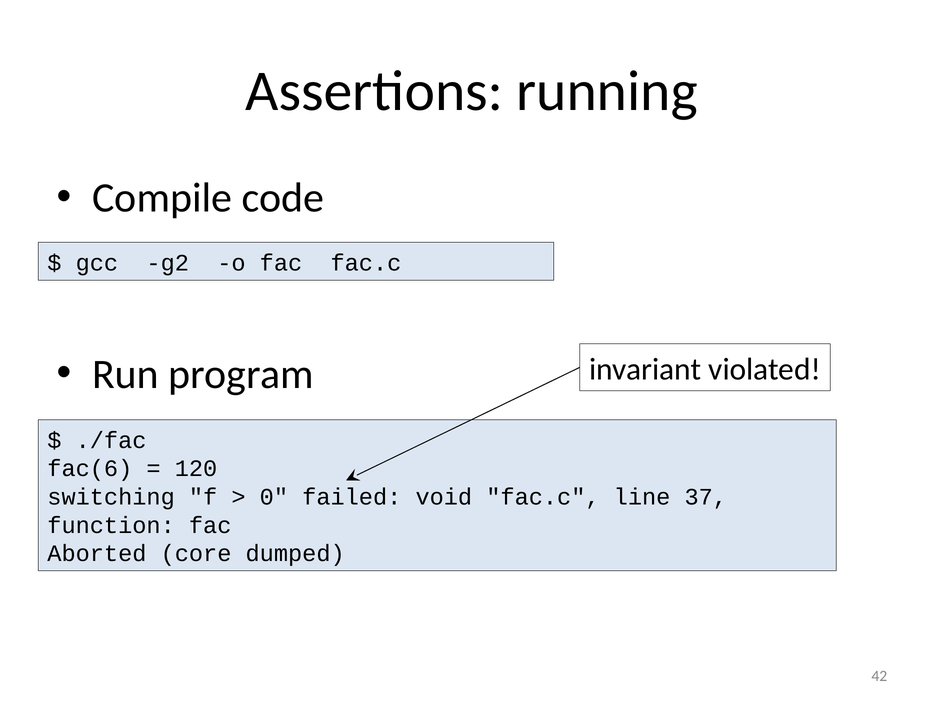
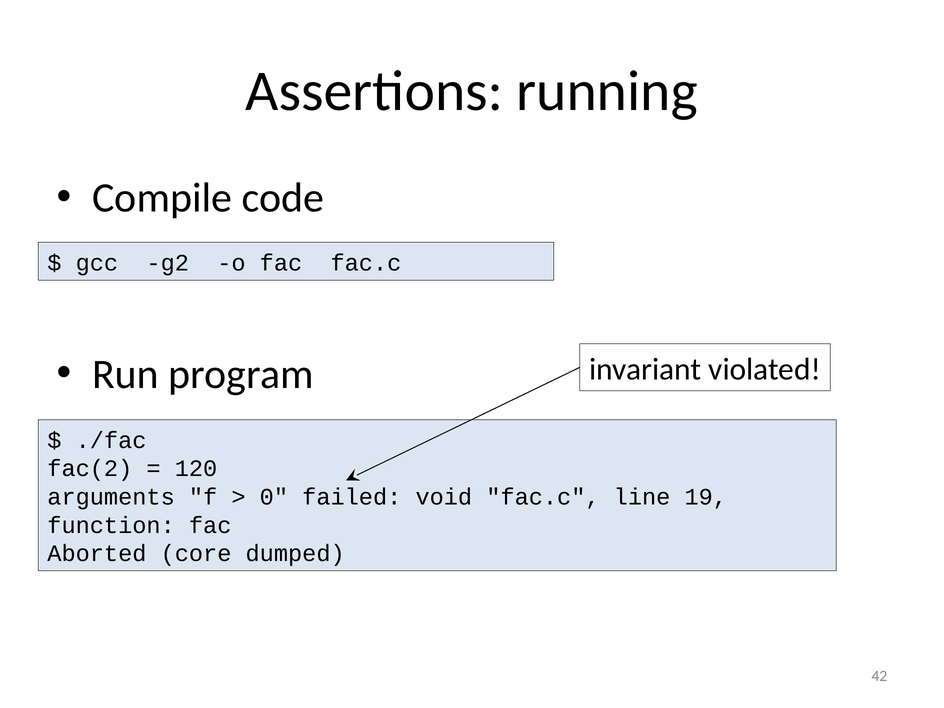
fac(6: fac(6 -> fac(2 (90, 469)
switching: switching -> arguments (111, 497)
37: 37 -> 19 (706, 497)
